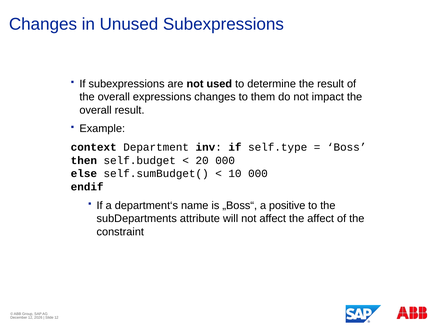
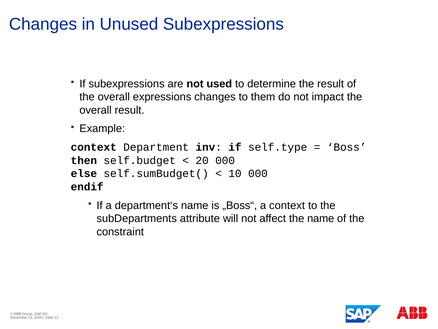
a positive: positive -> context (287, 205)
the affect: affect -> name (321, 218)
